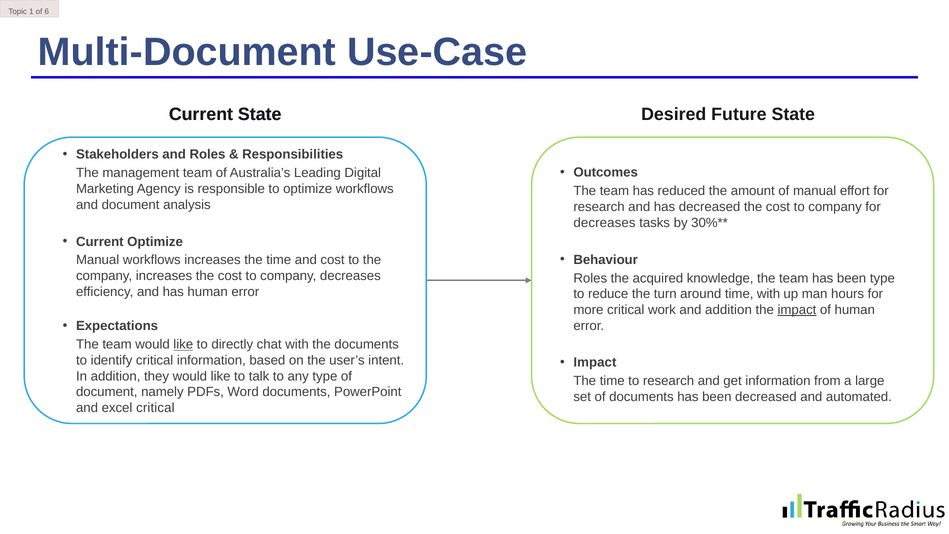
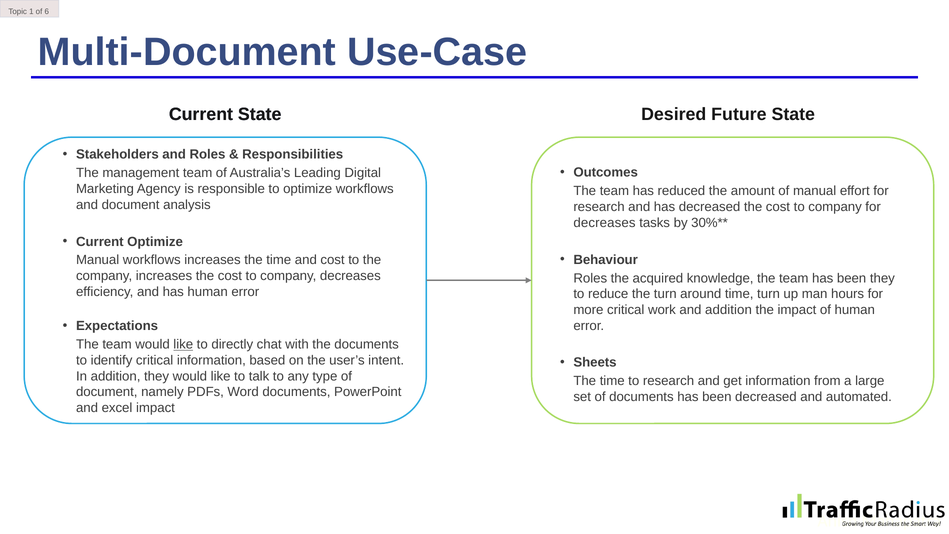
been type: type -> they (882, 278)
time with: with -> turn (769, 294)
impact underline: present -> none (797, 310)
Impact: Impact -> Sheets (595, 362)
excel critical: critical -> impact (156, 408)
